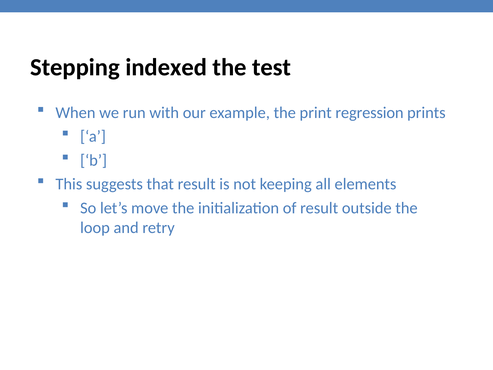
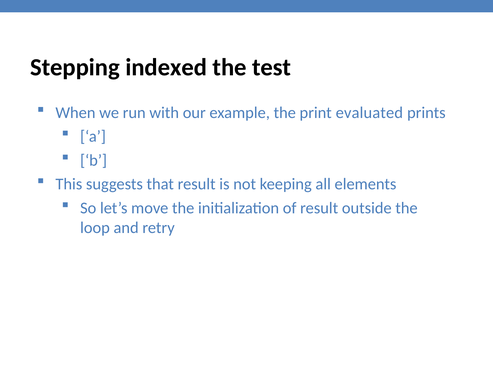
regression: regression -> evaluated (369, 113)
